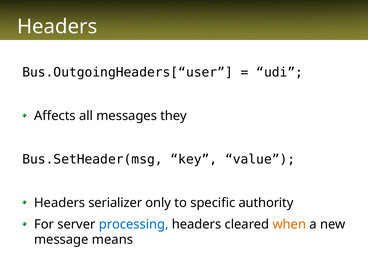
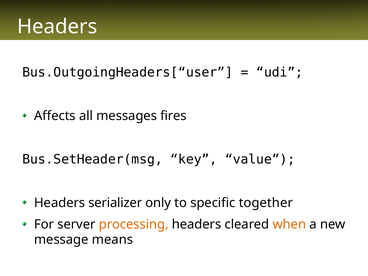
they: they -> fires (174, 116)
authority: authority -> together (266, 203)
processing colour: blue -> orange (134, 224)
